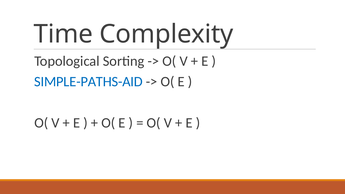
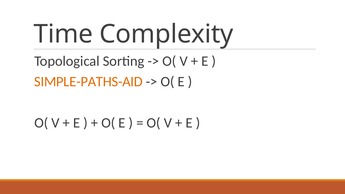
SIMPLE-PATHS-AID colour: blue -> orange (88, 82)
